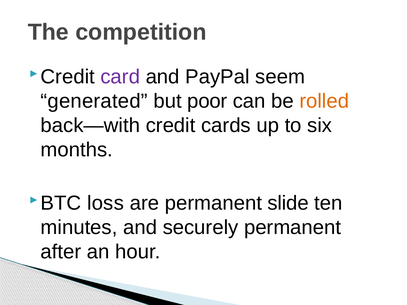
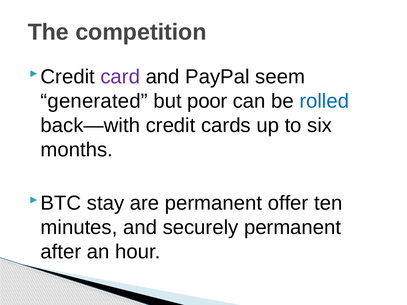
rolled colour: orange -> blue (324, 101)
loss: loss -> stay (106, 203)
slide: slide -> offer (288, 203)
